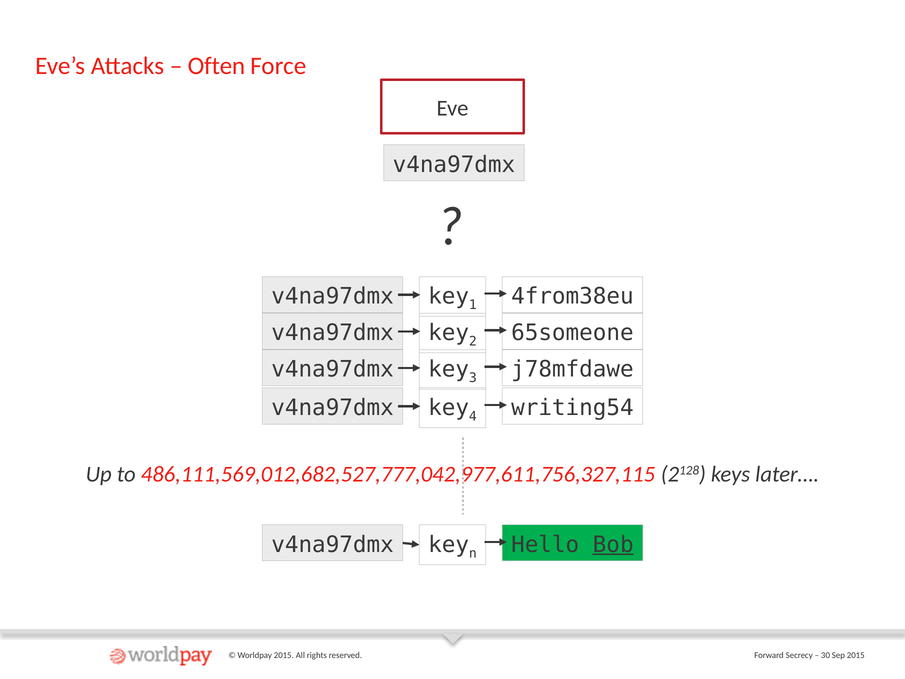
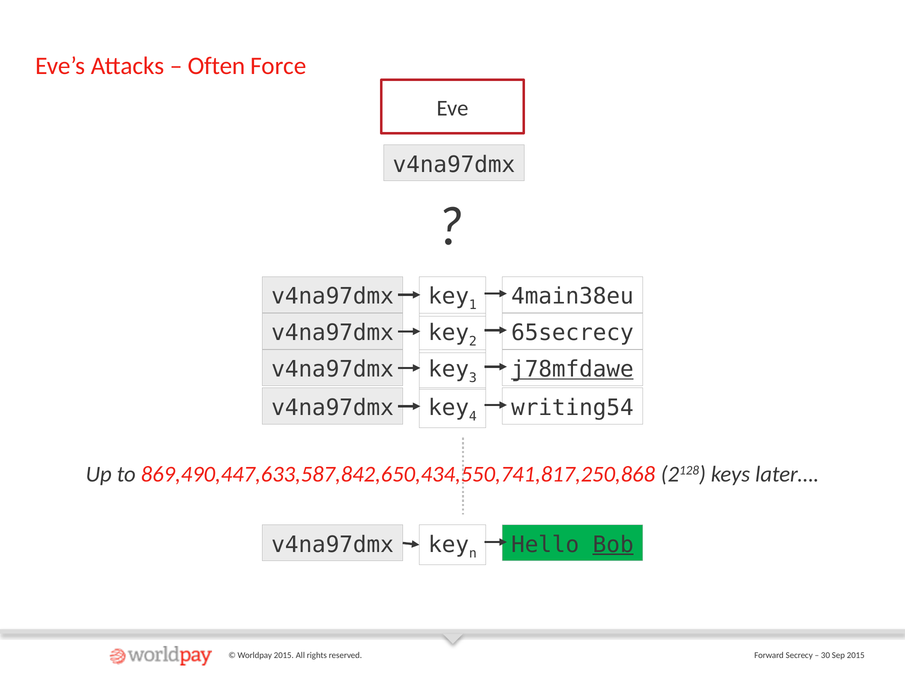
4from38eu: 4from38eu -> 4main38eu (572, 296)
65someone: 65someone -> 65secrecy (572, 333)
j78mfdawe underline: none -> present (572, 369)
486,111,569,012,682,527,777,042,977,611,756,327,115: 486,111,569,012,682,527,777,042,977,611,756,327,115 -> 869,490,447,633,587,842,650,434,550,741,817,250,868 (398, 474)
